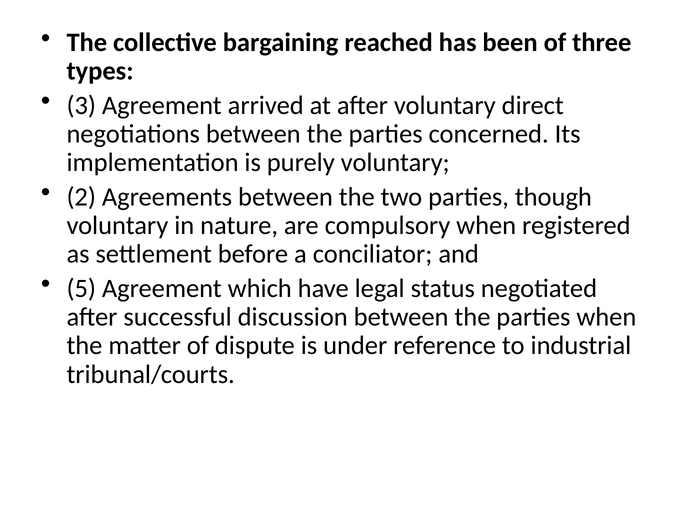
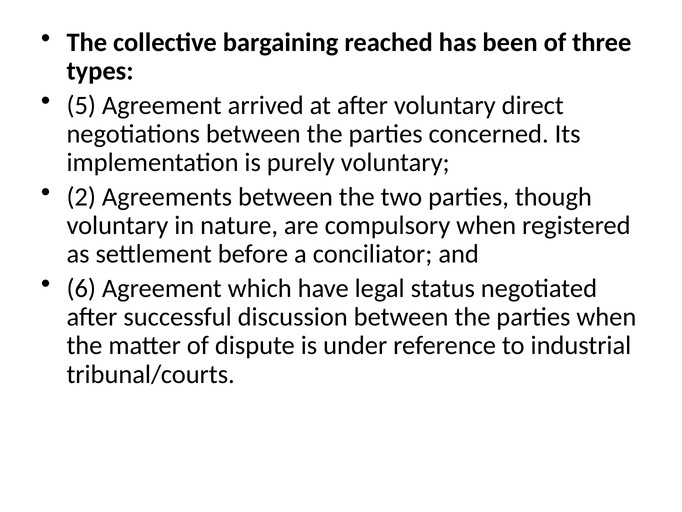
3: 3 -> 5 (81, 105)
5: 5 -> 6 (81, 288)
